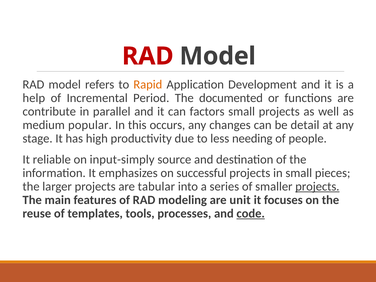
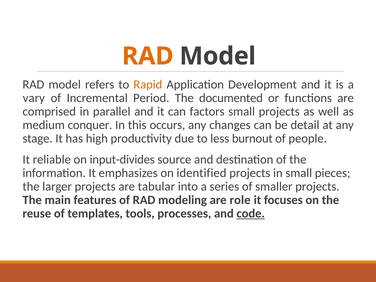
RAD colour: red -> orange (148, 56)
help: help -> vary (34, 98)
contribute: contribute -> comprised (49, 112)
popular: popular -> conquer (90, 125)
needing: needing -> burnout (252, 139)
input-simply: input-simply -> input-divides (122, 159)
successful: successful -> identified (201, 173)
projects underline: present -> none (317, 186)
unit: unit -> role (240, 200)
